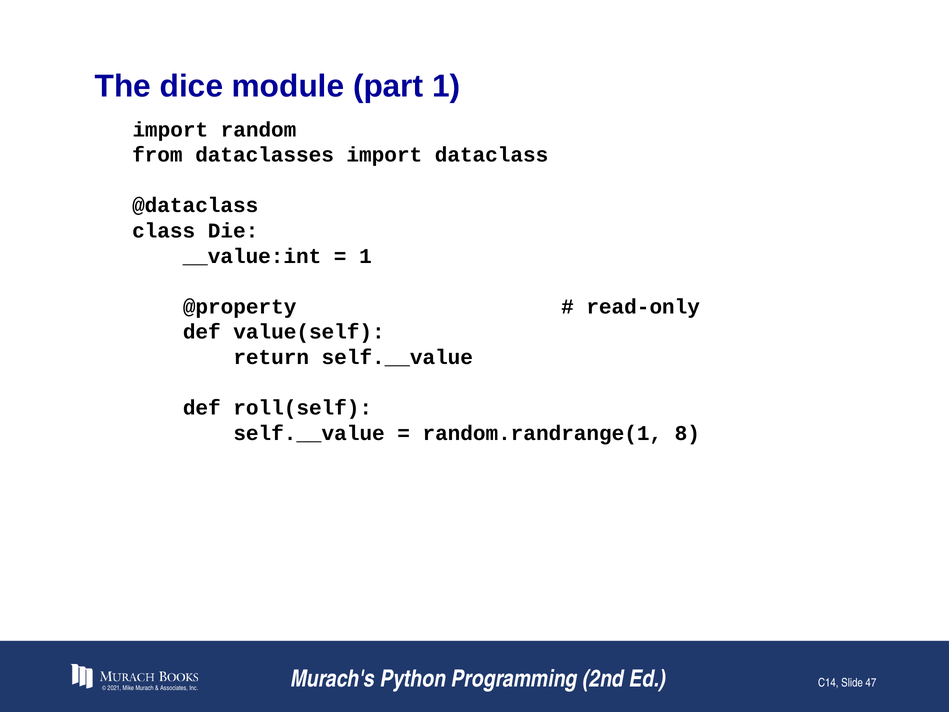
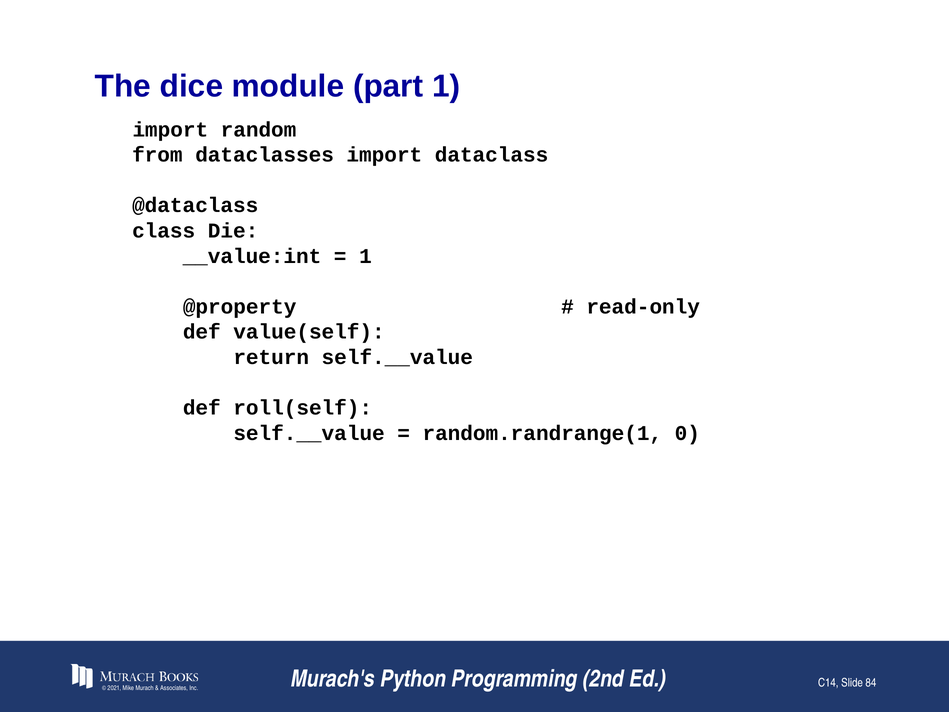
8: 8 -> 0 (687, 433)
47: 47 -> 84 (871, 683)
